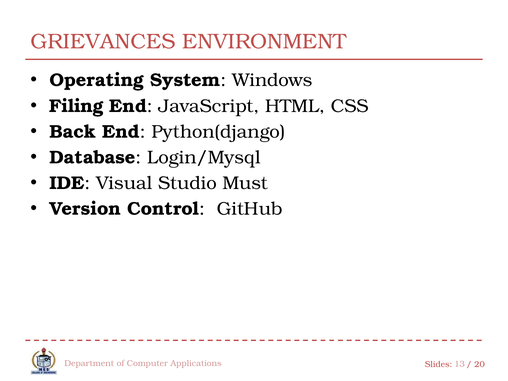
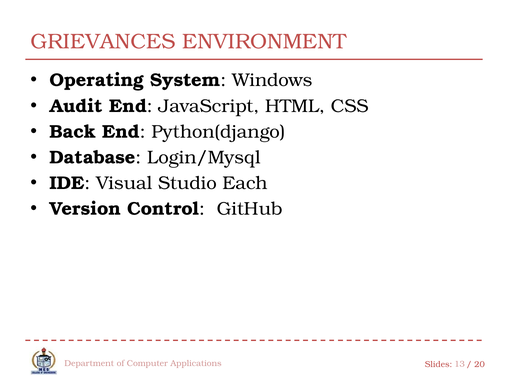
Filing: Filing -> Audit (76, 106)
Must: Must -> Each (245, 183)
